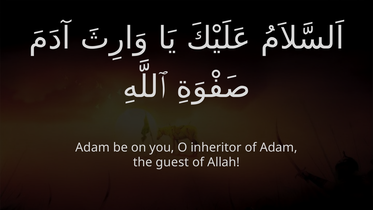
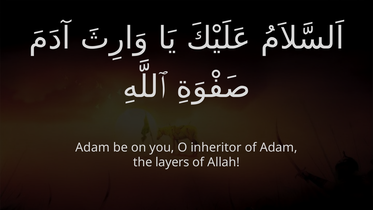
guest: guest -> layers (172, 162)
